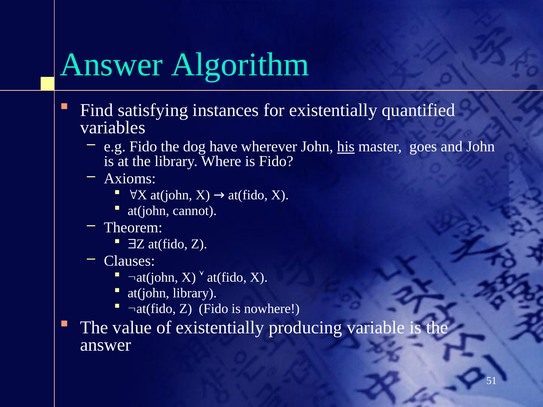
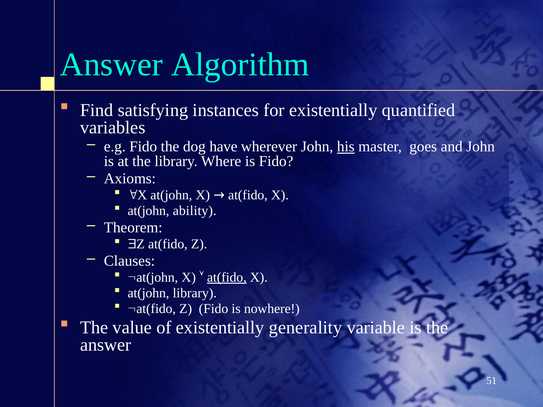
cannot: cannot -> ability (195, 211)
at(fido underline: none -> present (227, 277)
producing: producing -> generality (305, 328)
